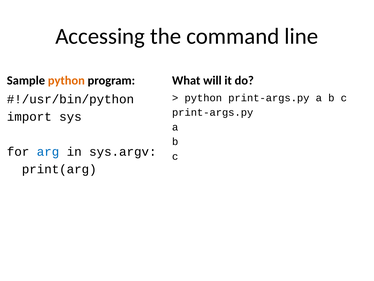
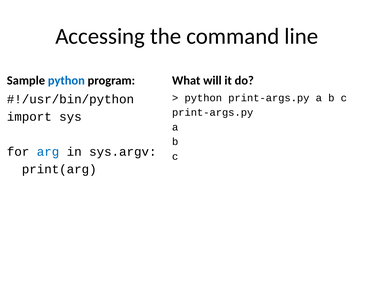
python colour: orange -> blue (66, 80)
